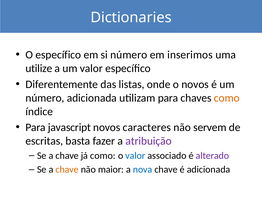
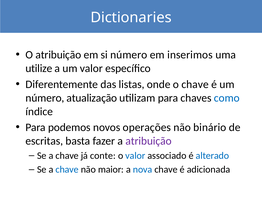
O específico: específico -> atribuição (58, 55)
o novos: novos -> chave (195, 84)
número adicionada: adicionada -> atualização (92, 98)
como colour: orange -> blue (227, 98)
javascript: javascript -> podemos (69, 127)
caracteres: caracteres -> operações (147, 127)
servem: servem -> binário (210, 127)
já como: como -> conte (103, 155)
alterado colour: purple -> blue (212, 155)
chave colour: orange -> blue (67, 169)
